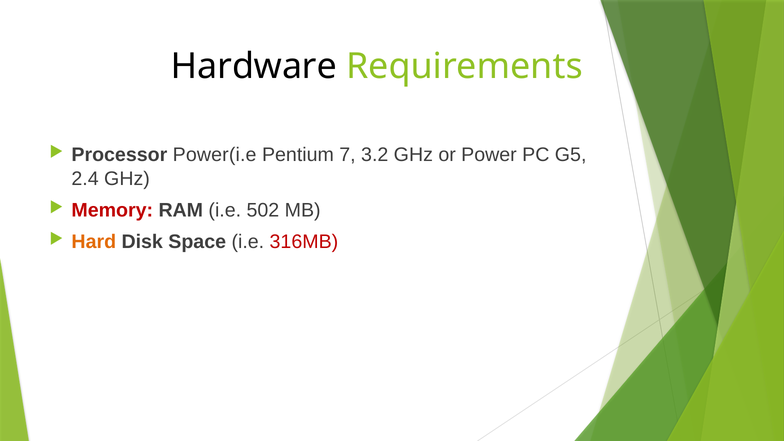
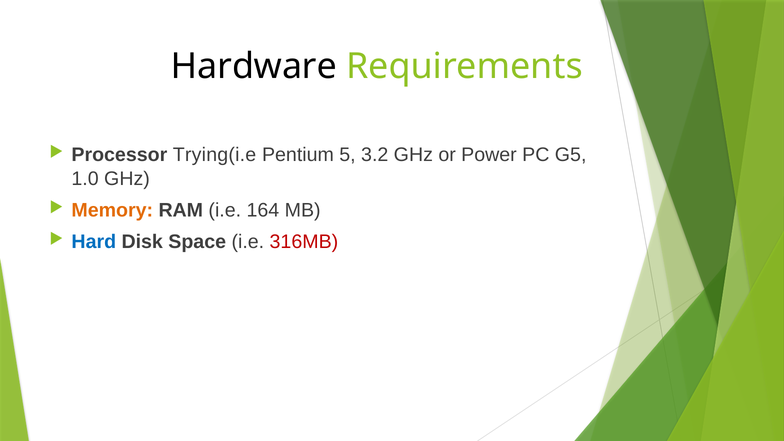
Power(i.e: Power(i.e -> Trying(i.e (215, 155)
7: 7 -> 5 (347, 155)
2.4: 2.4 -> 1.0 (85, 179)
Memory colour: red -> orange (112, 210)
502: 502 -> 164 (263, 210)
Hard colour: orange -> blue (94, 242)
